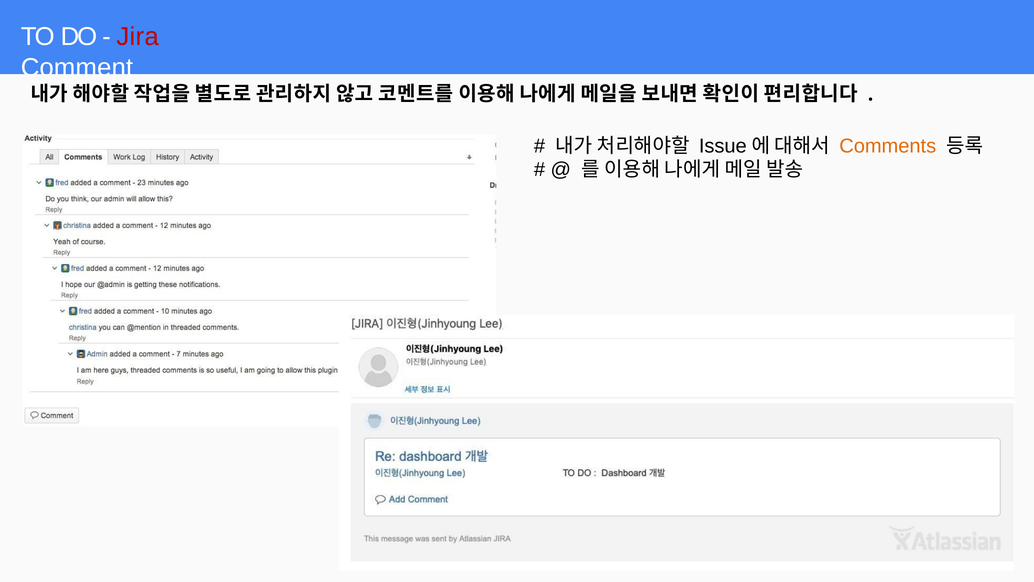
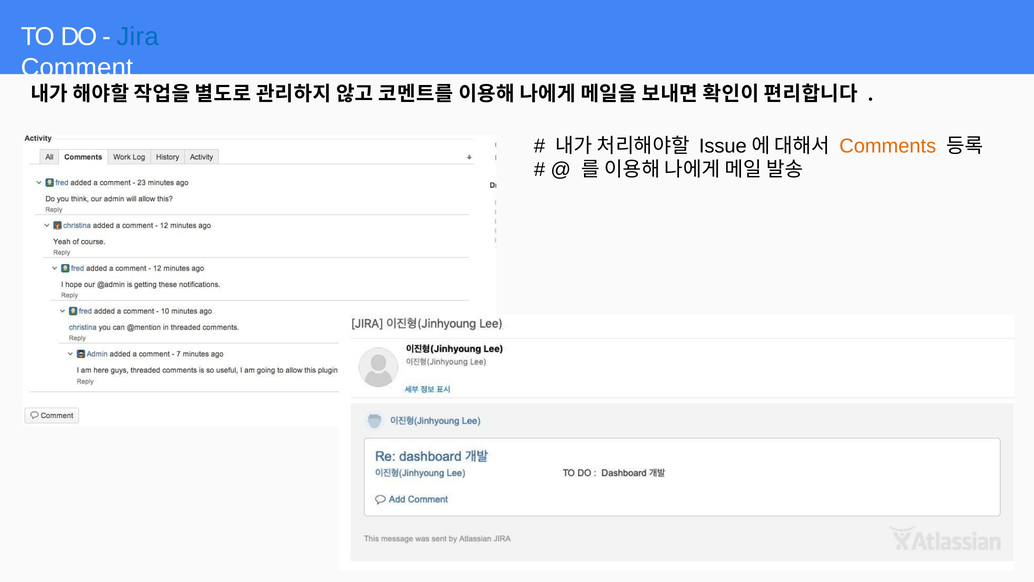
Jira colour: red -> blue (138, 37)
